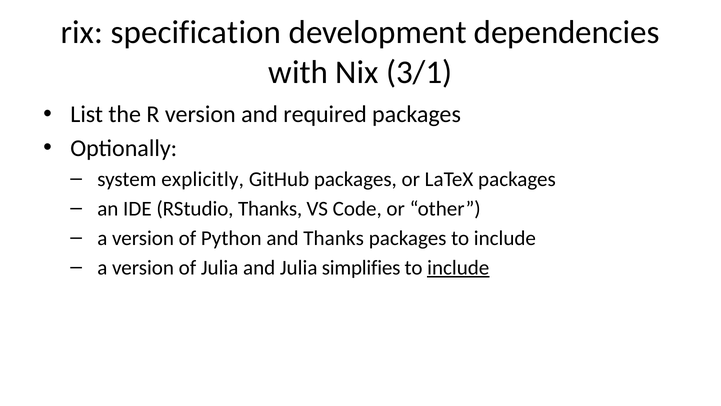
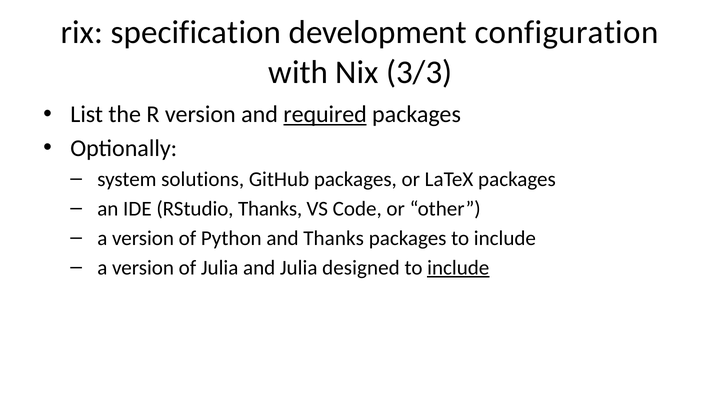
dependencies: dependencies -> configuration (566, 32)
3/1: 3/1 -> 3/3 (419, 72)
required underline: none -> present (325, 114)
explicitly: explicitly -> solutions (203, 179)
simplifies: simplifies -> designed (361, 267)
